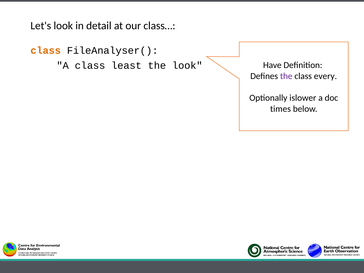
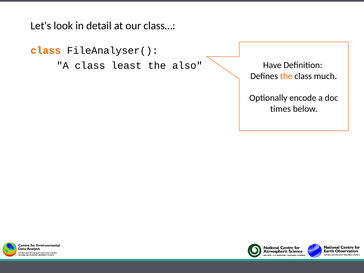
the look: look -> also (187, 66)
the colour: purple -> orange (286, 76)
every: every -> much (325, 76)
islower: islower -> encode (303, 98)
